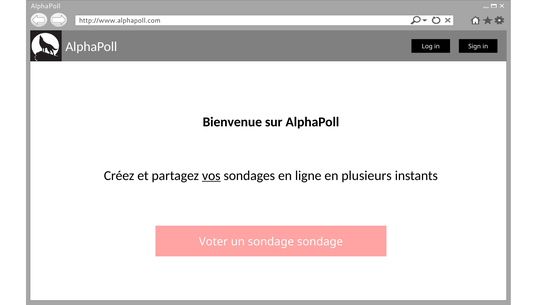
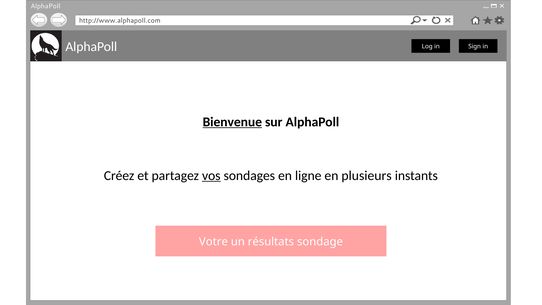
Bienvenue underline: none -> present (232, 122)
Voter: Voter -> Votre (213, 242)
un sondage: sondage -> résultats (271, 242)
